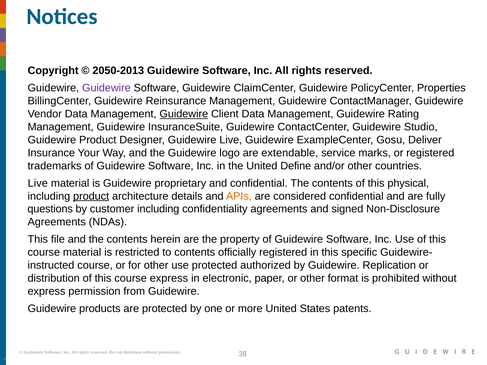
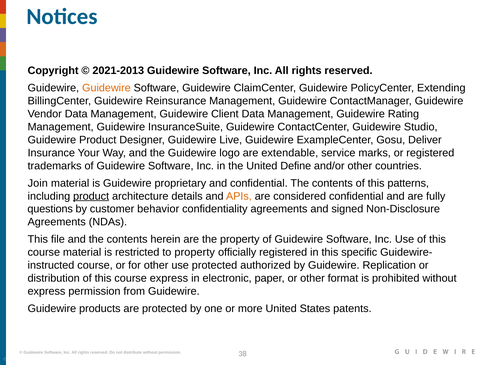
2050-2013: 2050-2013 -> 2021-2013 (118, 71)
Guidewire colour: purple -> orange (106, 88)
Properties: Properties -> Extending (441, 88)
Guidewire underline: present -> none (184, 114)
Live: Live -> Join (38, 183)
physical: physical -> patterns (408, 183)
customer including: including -> behavior (158, 209)
to contents: contents -> property (195, 252)
